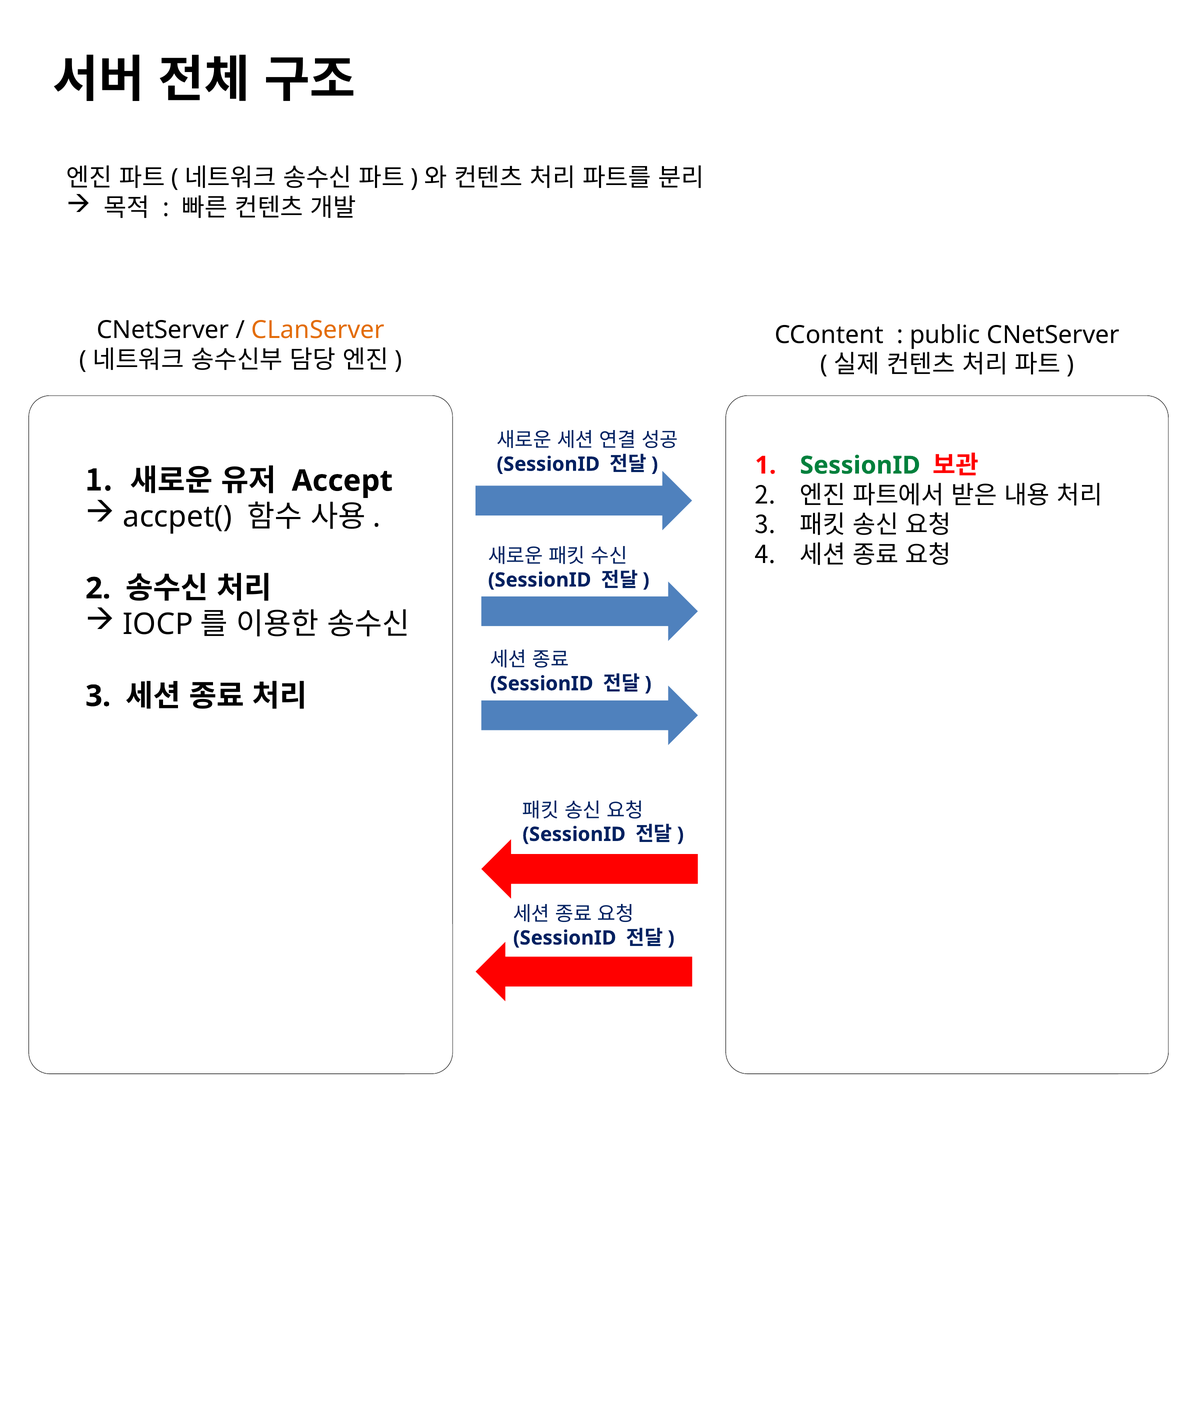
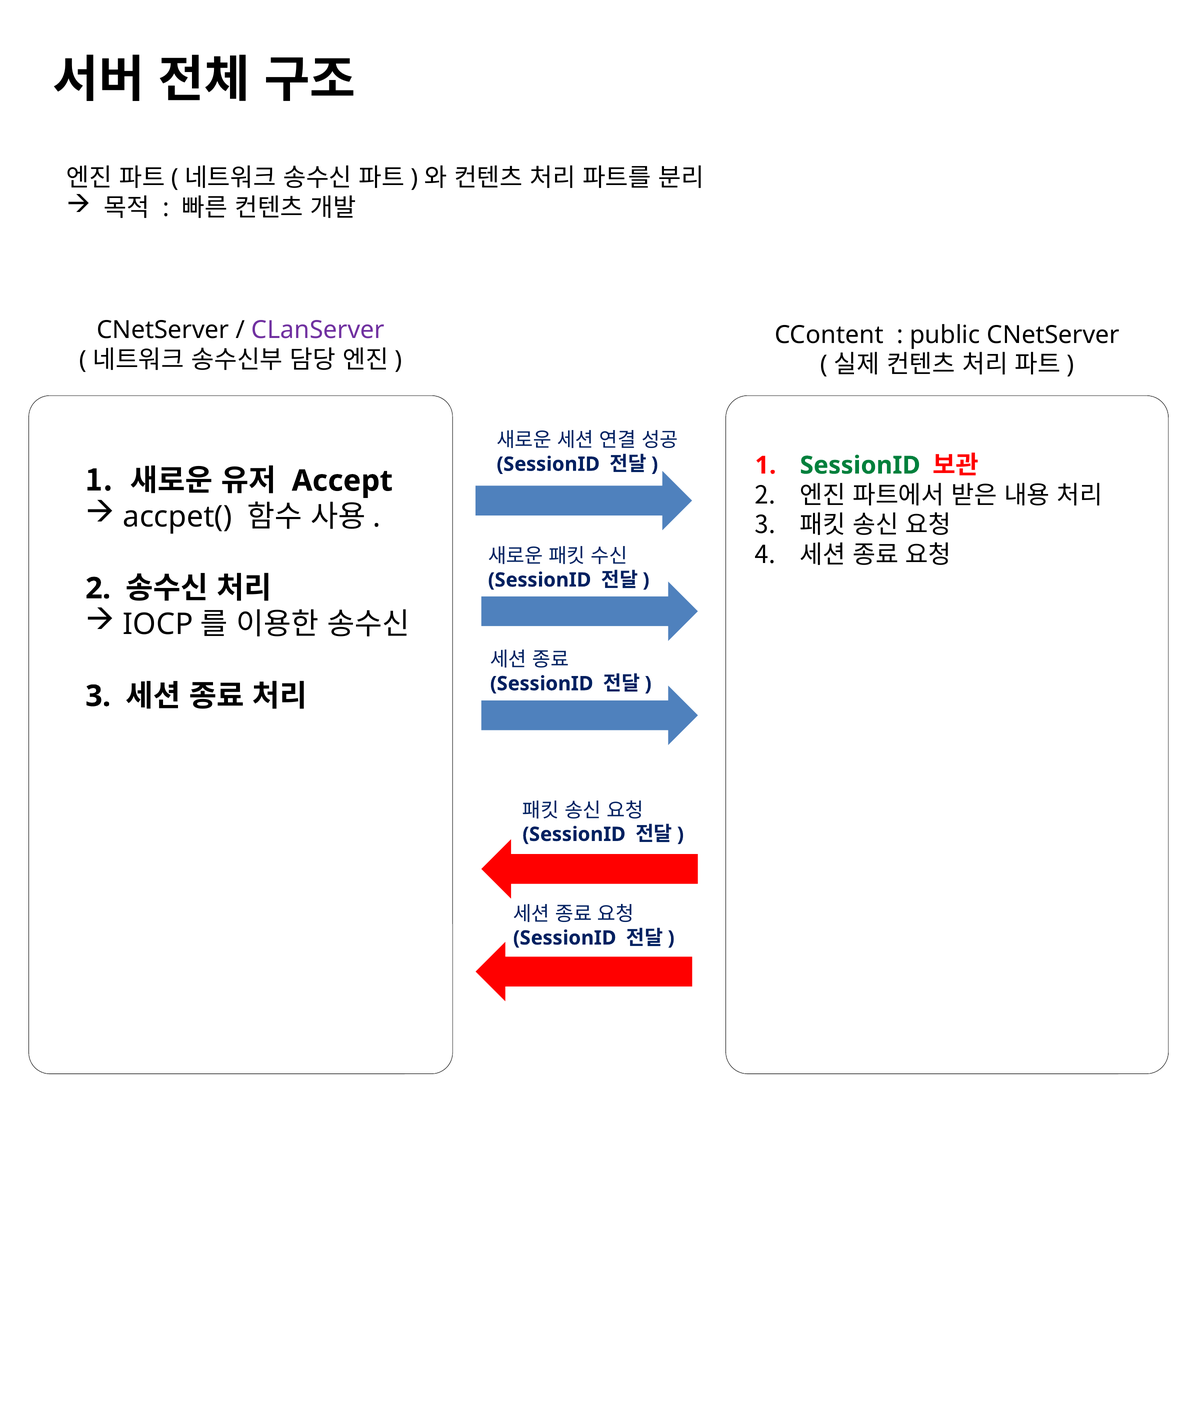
CLanServer colour: orange -> purple (318, 330)
